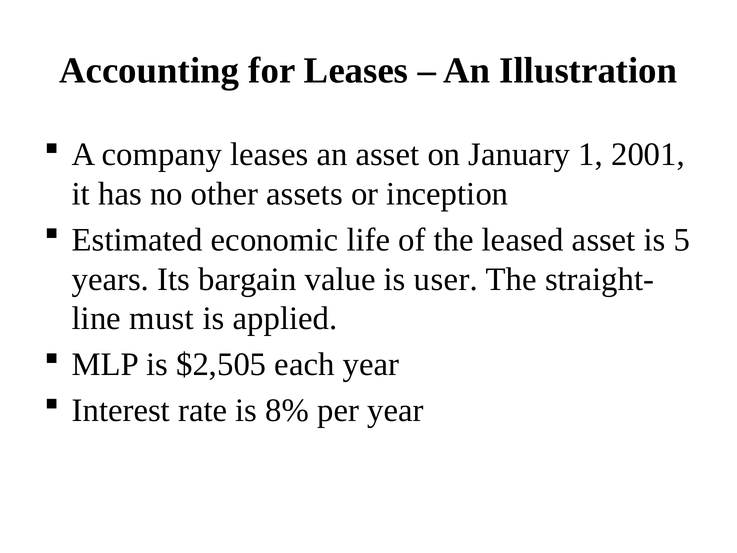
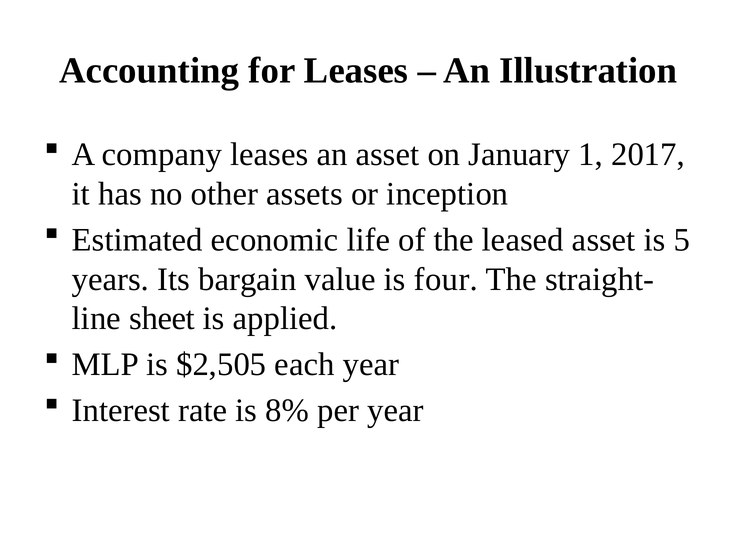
2001: 2001 -> 2017 (648, 155)
user: user -> four (446, 279)
must: must -> sheet (162, 318)
